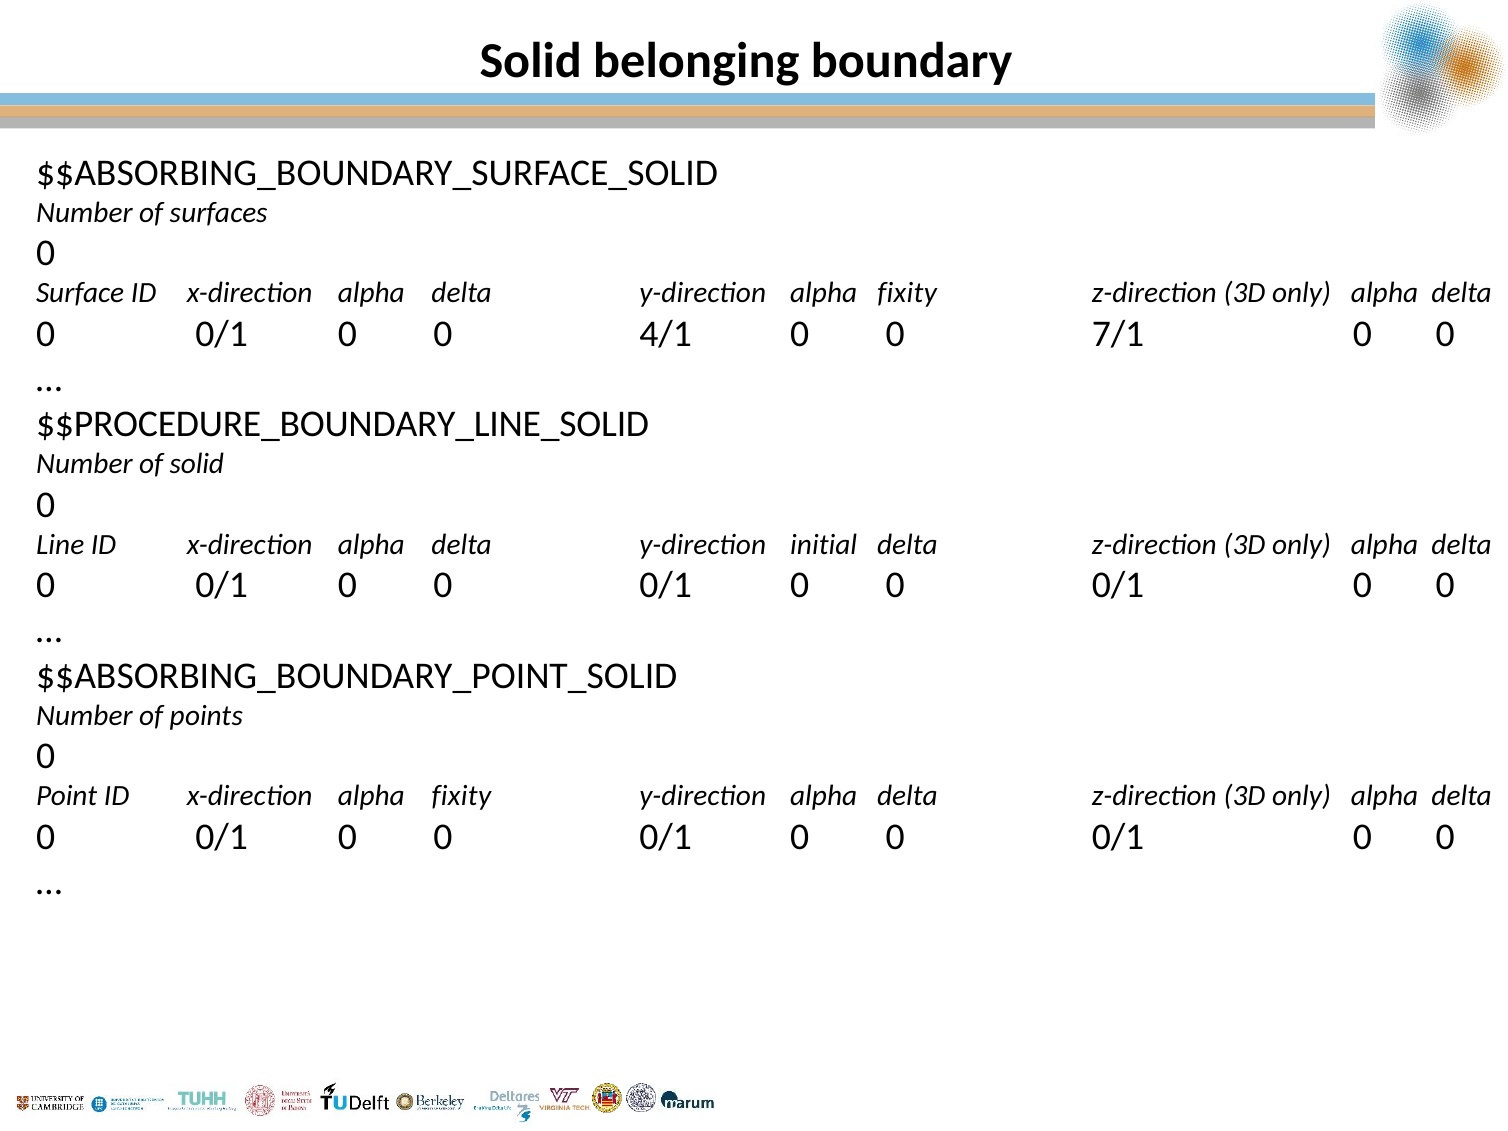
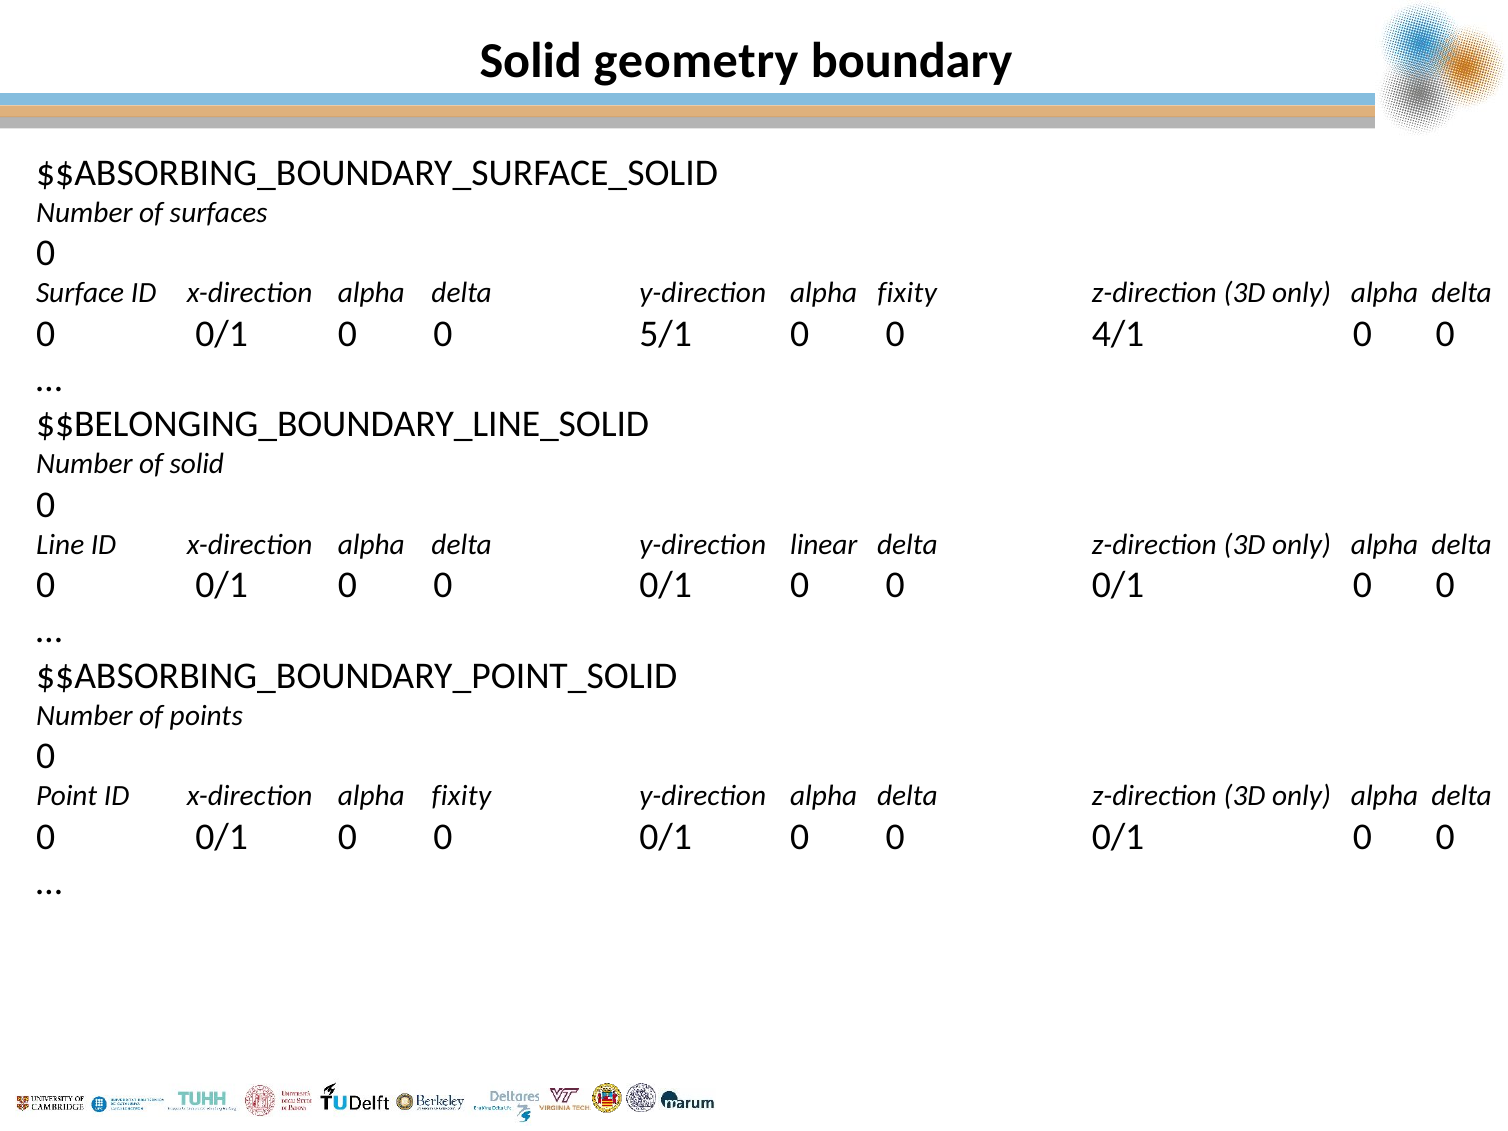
belonging: belonging -> geometry (696, 61)
4/1: 4/1 -> 5/1 (666, 334)
7/1: 7/1 -> 4/1 (1118, 334)
$$PROCEDURE_BOUNDARY_LINE_SOLID: $$PROCEDURE_BOUNDARY_LINE_SOLID -> $$BELONGING_BOUNDARY_LINE_SOLID (343, 424)
initial: initial -> linear (824, 544)
